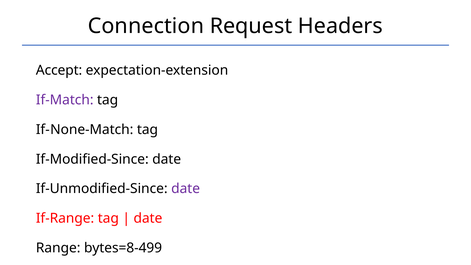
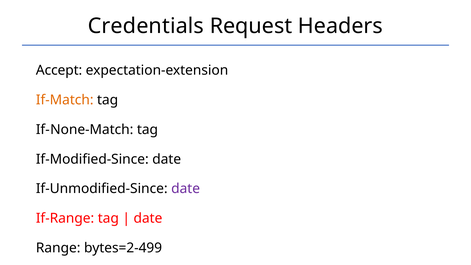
Connection: Connection -> Credentials (146, 26)
If-Match colour: purple -> orange (65, 100)
bytes=8-499: bytes=8-499 -> bytes=2-499 (123, 248)
